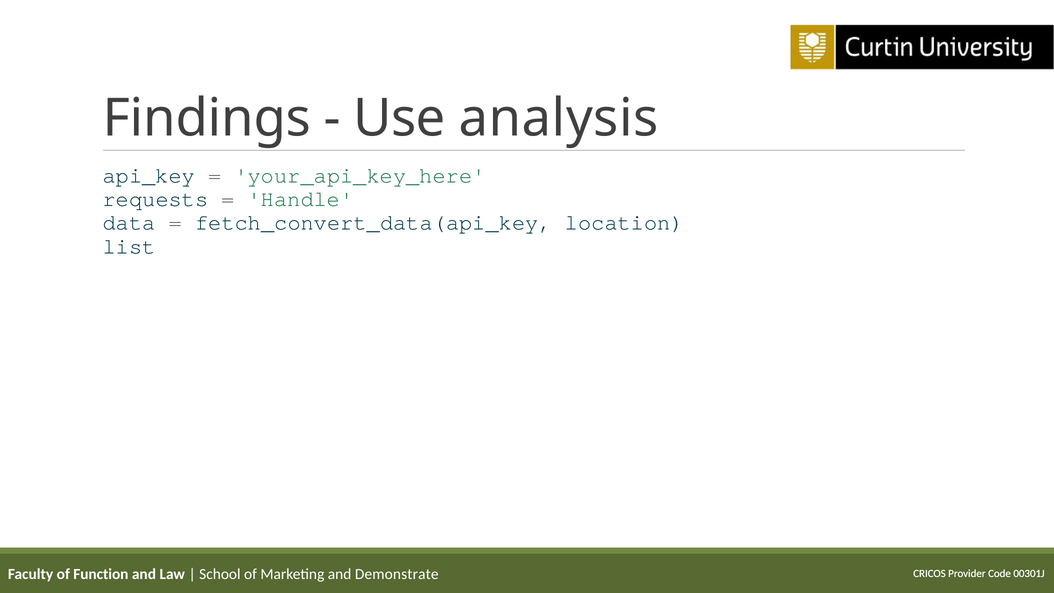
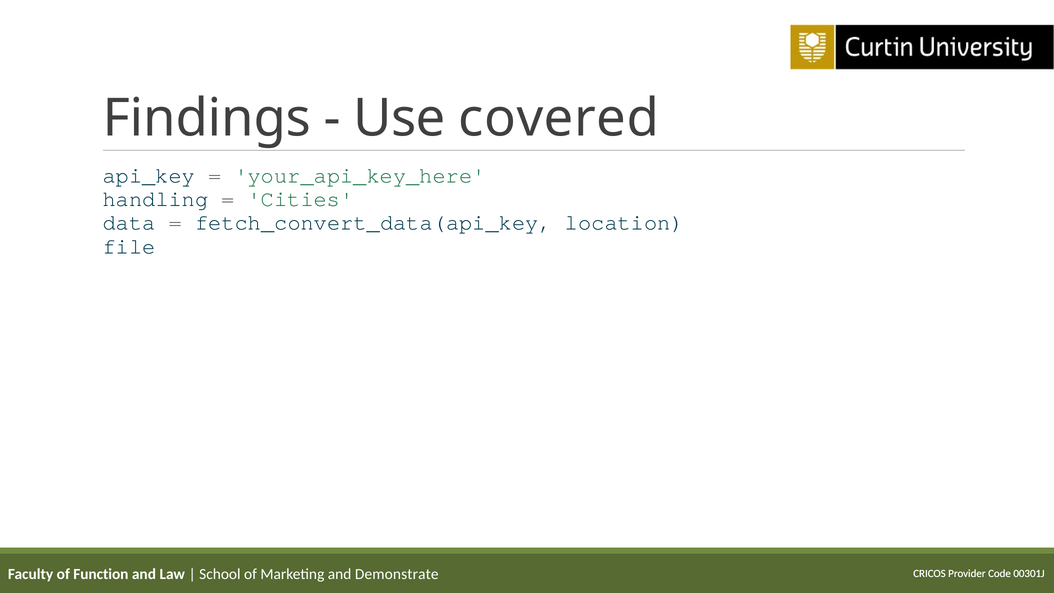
analysis: analysis -> covered (559, 118)
requests: requests -> handling (156, 199)
Handle: Handle -> Cities (301, 199)
list: list -> file (129, 246)
